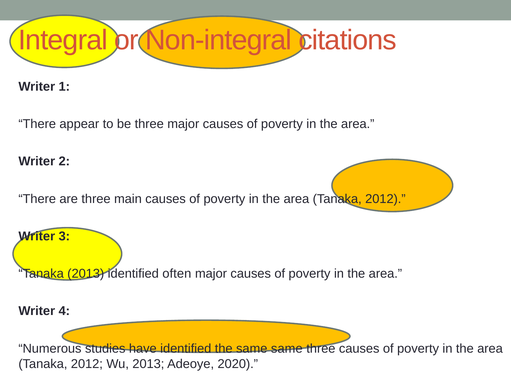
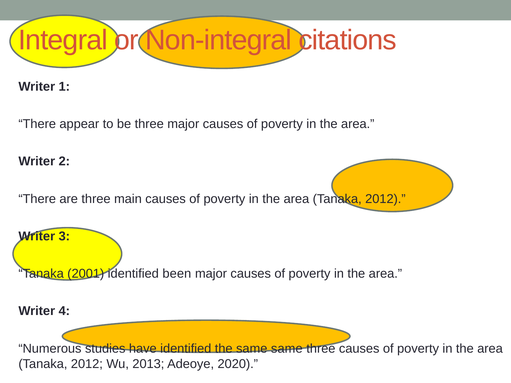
Tanaka 2013: 2013 -> 2001 (86, 274)
often: often -> been (177, 274)
